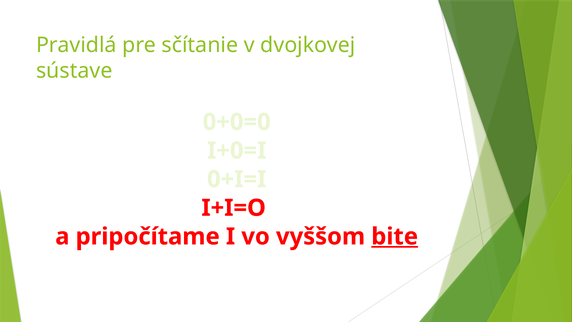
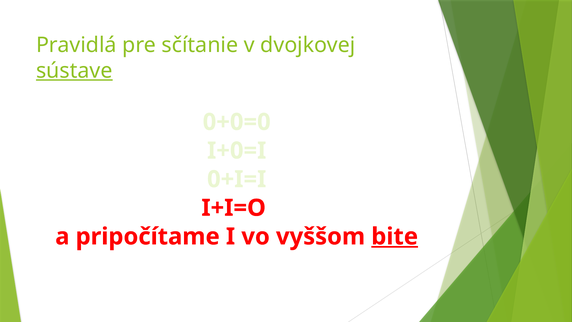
sústave underline: none -> present (74, 71)
